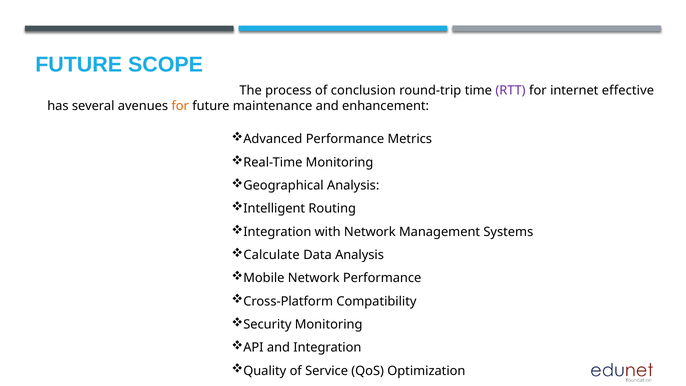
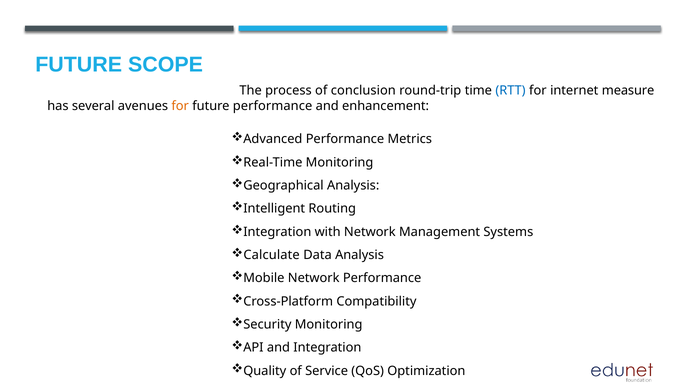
RTT colour: purple -> blue (510, 91)
effective: effective -> measure (628, 91)
future maintenance: maintenance -> performance (273, 106)
